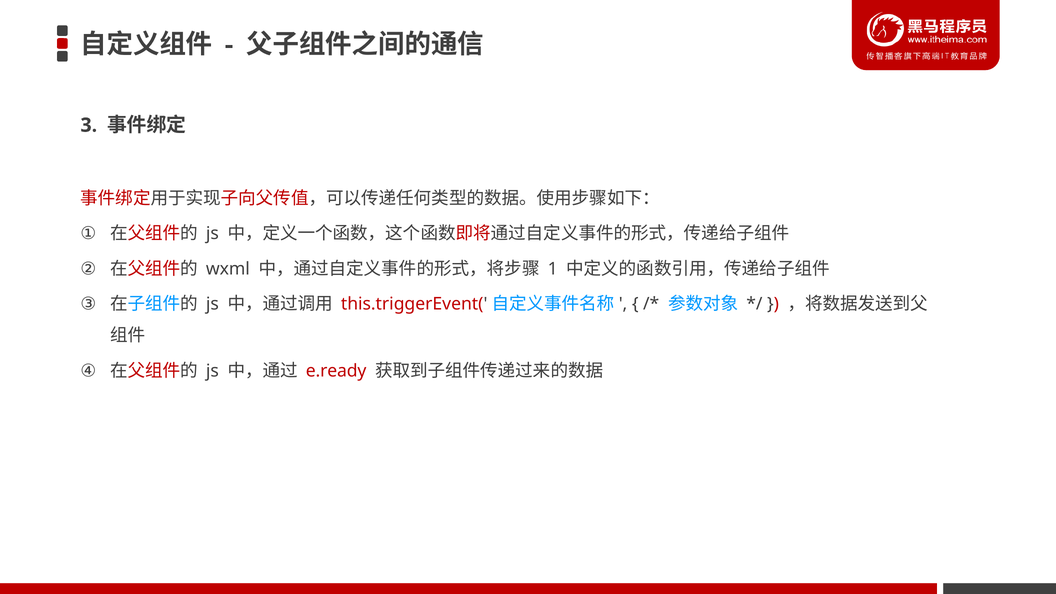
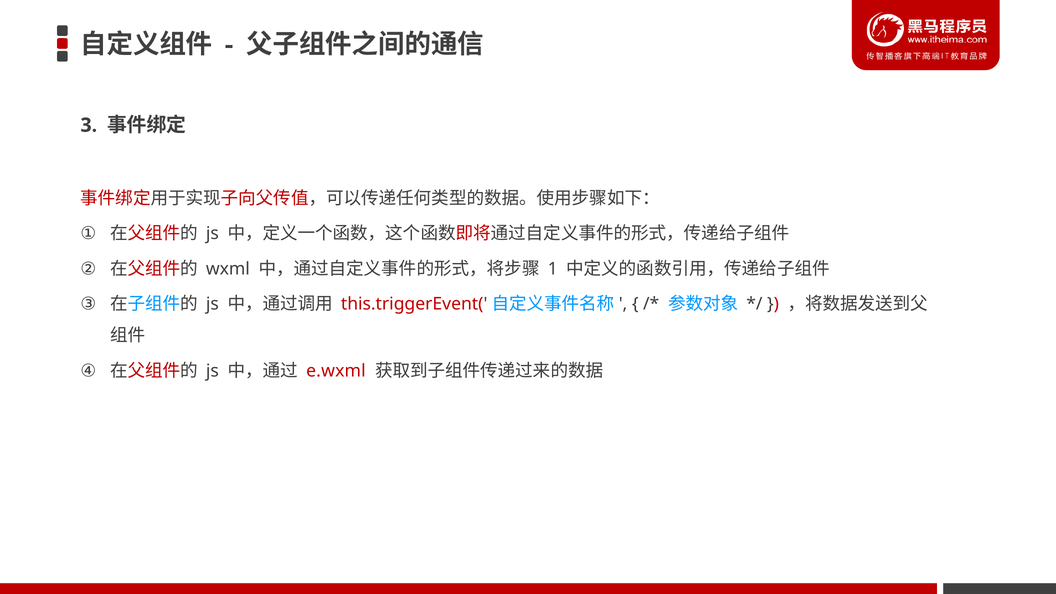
e.ready: e.ready -> e.wxml (336, 371)
